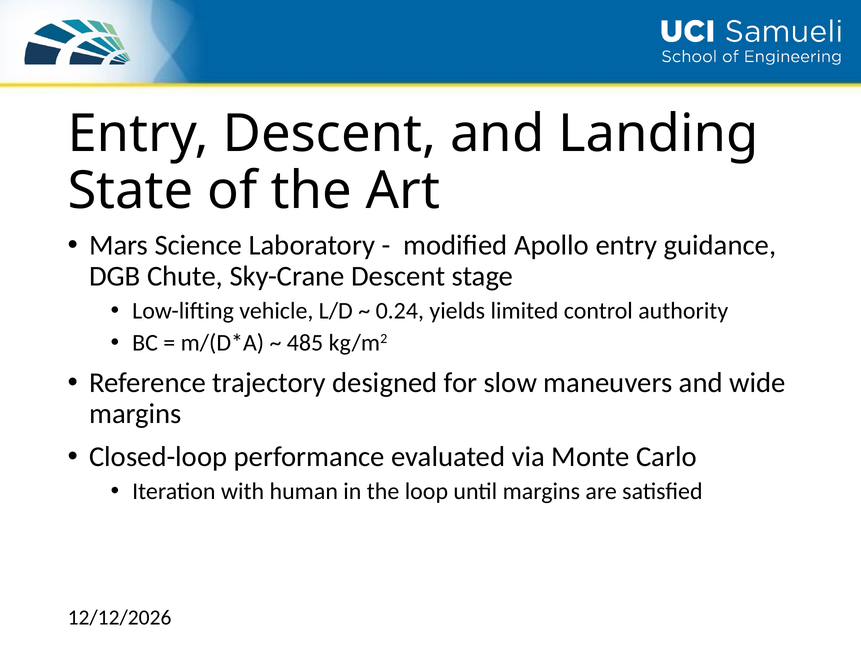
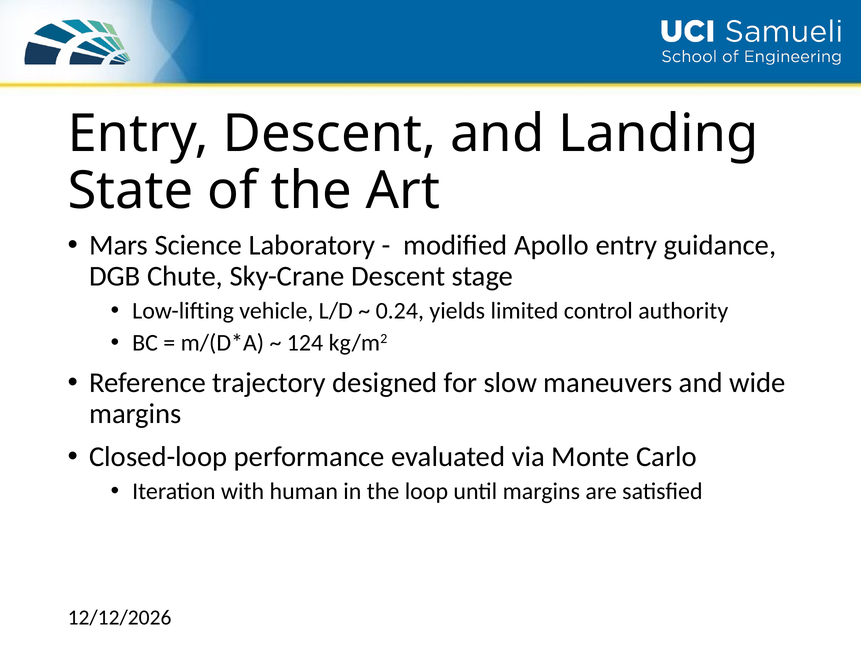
485: 485 -> 124 (305, 342)
